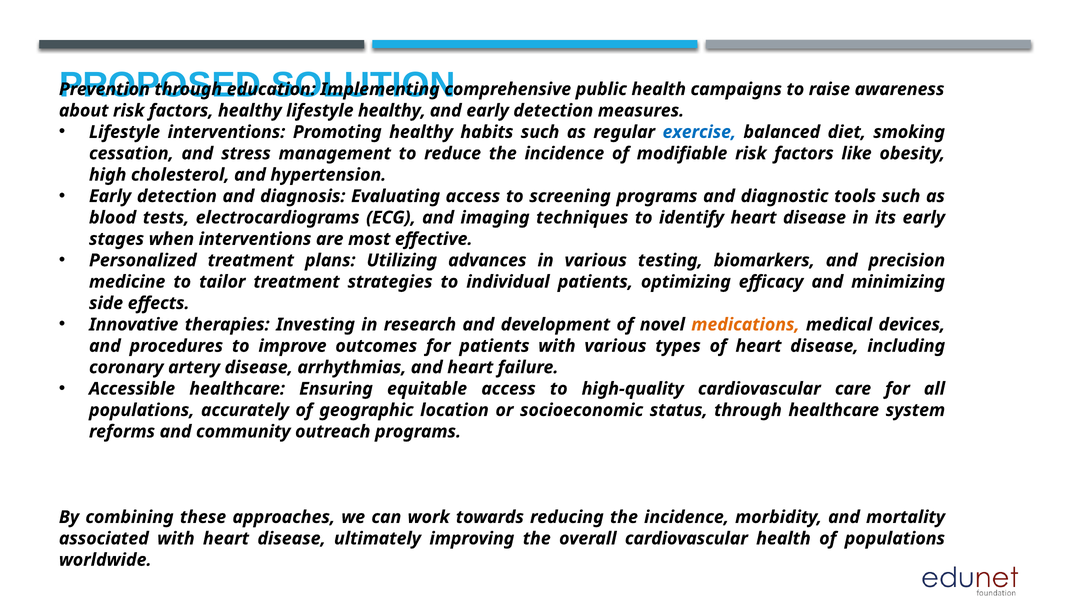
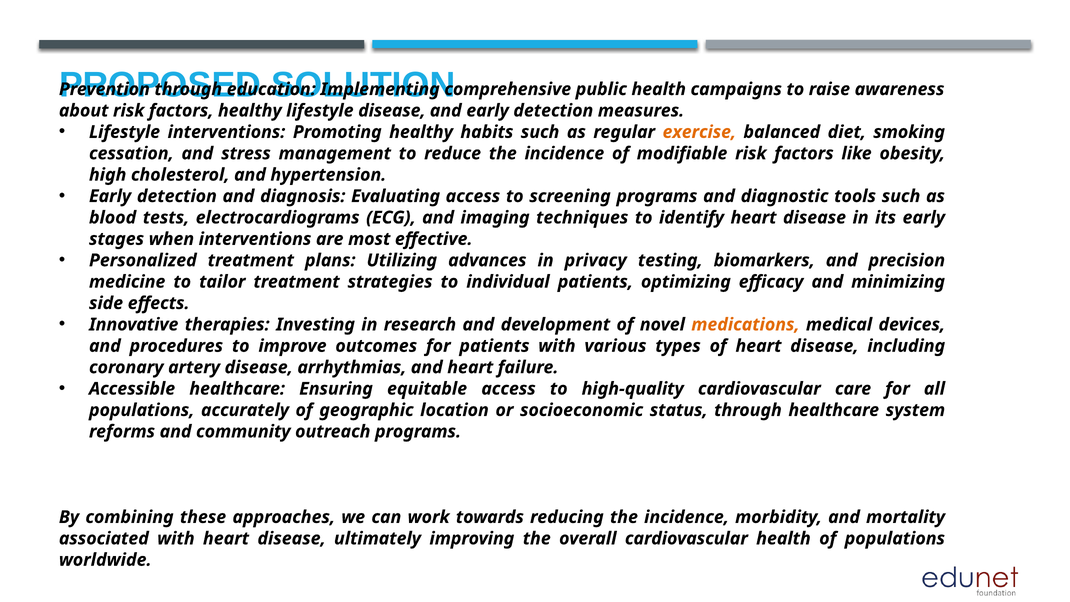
lifestyle healthy: healthy -> disease (392, 111)
exercise colour: blue -> orange (699, 132)
in various: various -> privacy (596, 260)
